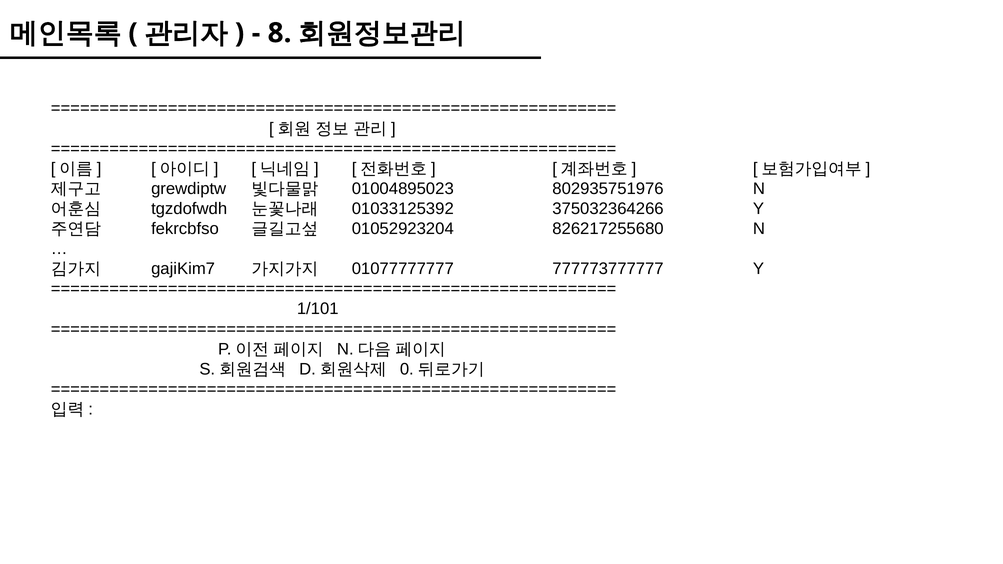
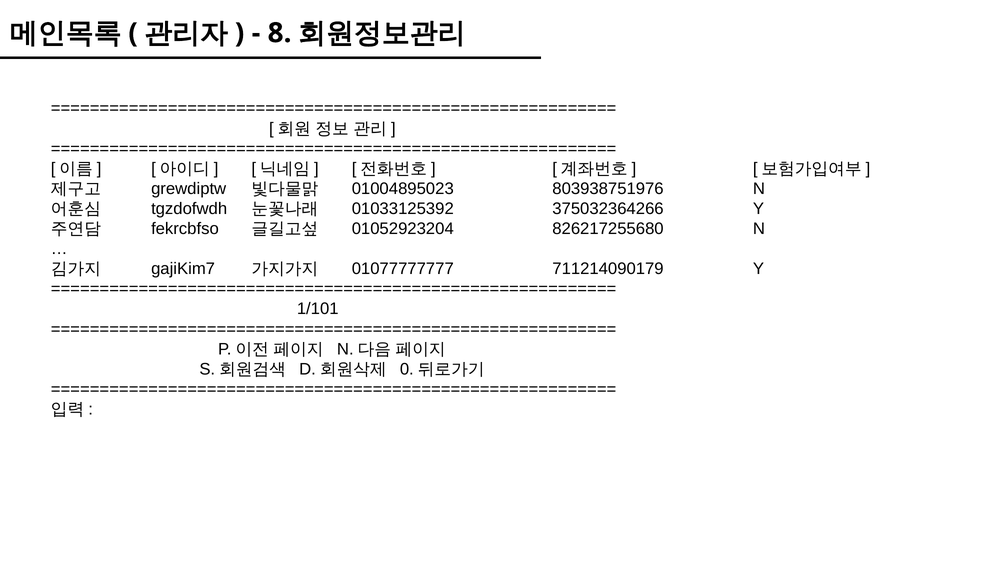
802935751976: 802935751976 -> 803938751976 (608, 189)
777773777777: 777773777777 -> 711214090179 (608, 269)
